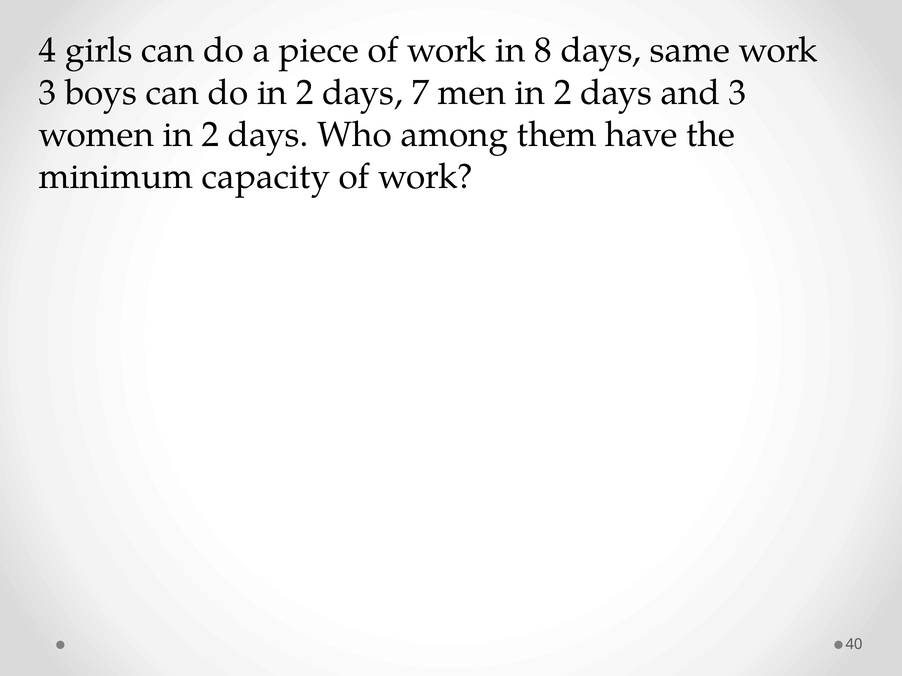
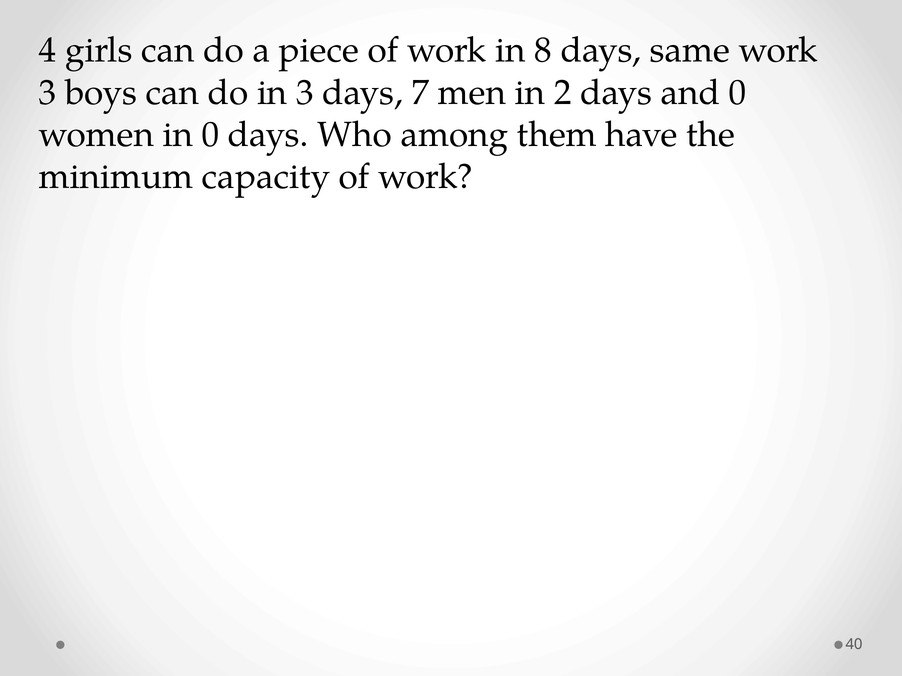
do in 2: 2 -> 3 (305, 93)
and 3: 3 -> 0 (738, 93)
women in 2: 2 -> 0 (211, 135)
